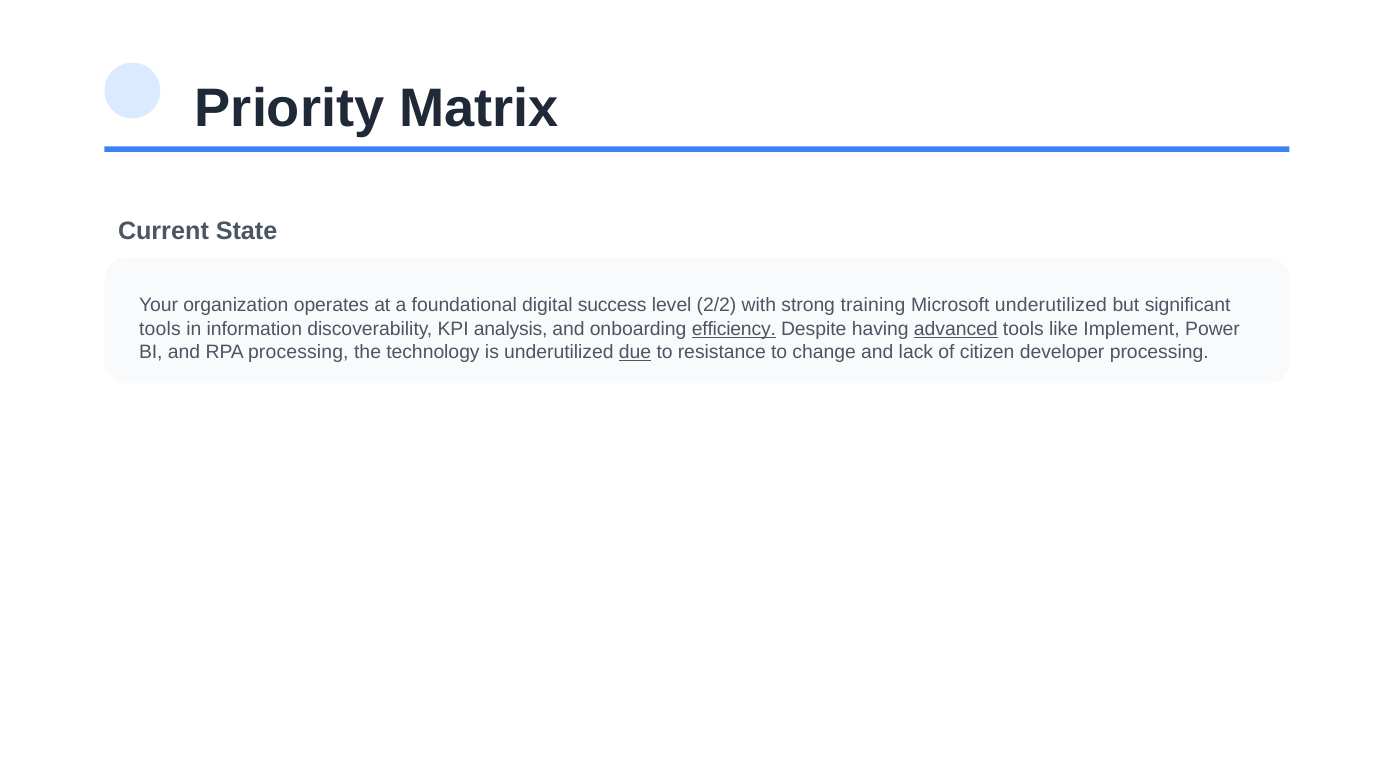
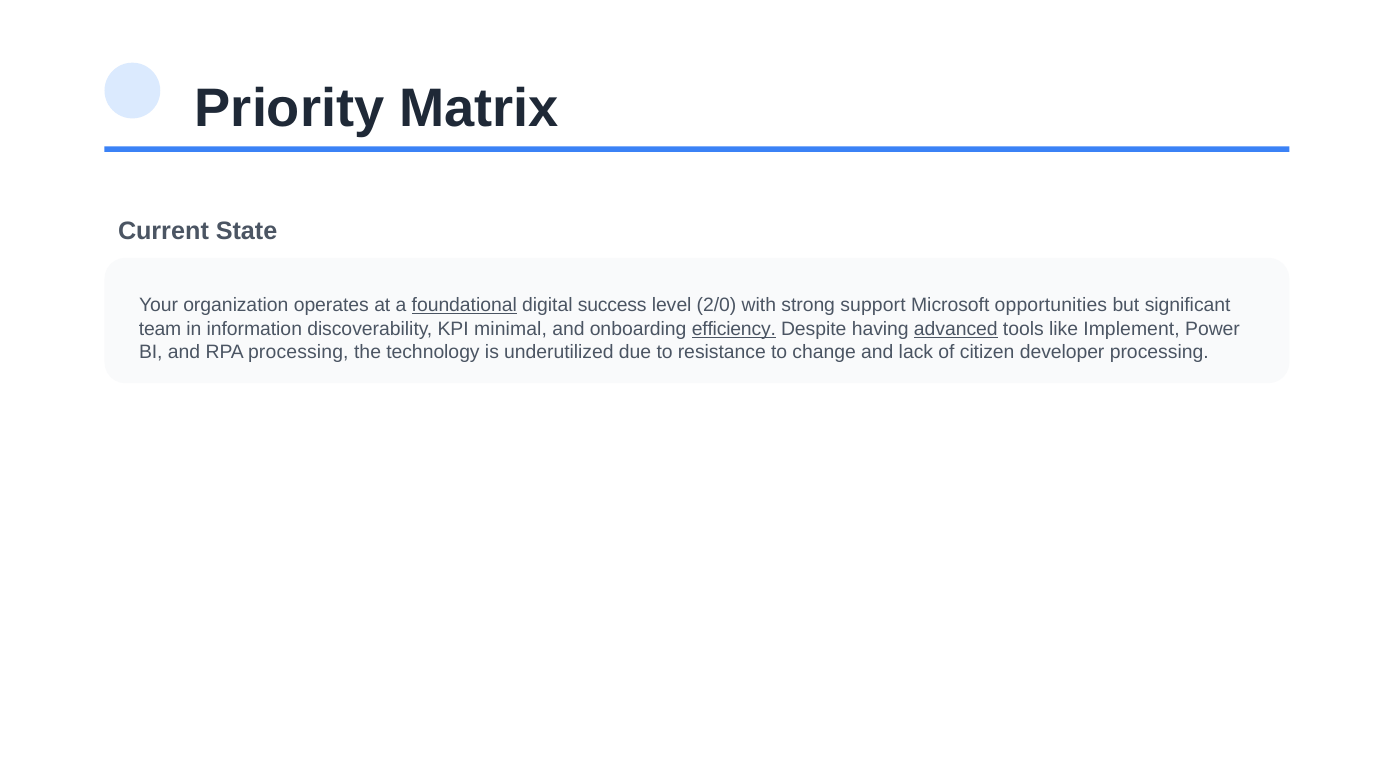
foundational underline: none -> present (464, 306)
2/2: 2/2 -> 2/0 (717, 306)
training: training -> support (873, 306)
Microsoft underutilized: underutilized -> opportunities (1051, 306)
tools: tools -> team (160, 329)
analysis: analysis -> minimal (511, 329)
due underline: present -> none (635, 352)
